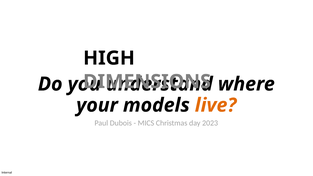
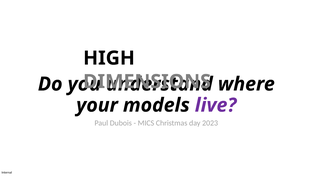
live colour: orange -> purple (216, 105)
